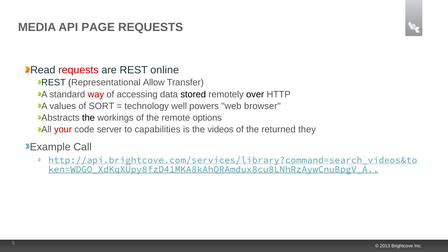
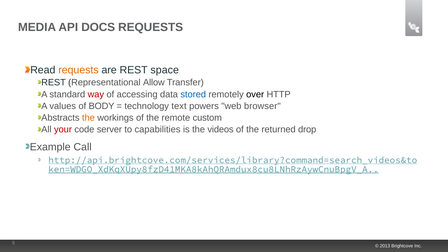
PAGE: PAGE -> DOCS (98, 27)
requests colour: red -> orange (78, 70)
online: online -> space (165, 70)
stored colour: black -> blue (193, 94)
SORT: SORT -> BODY (101, 106)
well: well -> text (179, 106)
the colour: black -> orange (88, 118)
options: options -> custom (207, 118)
they: they -> drop (307, 130)
